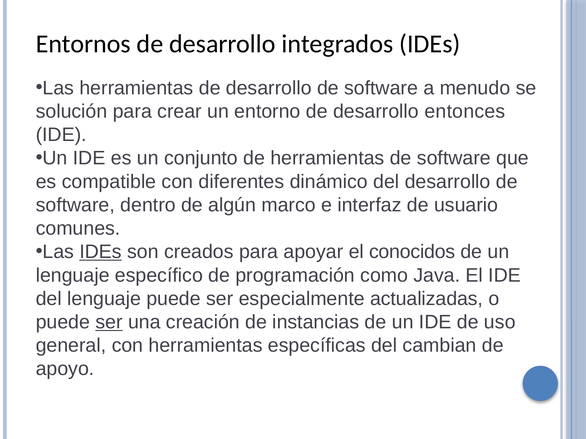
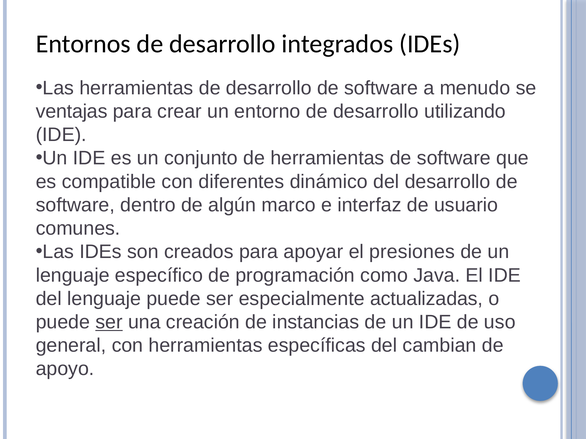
solución: solución -> ventajas (72, 111)
entonces: entonces -> utilizando (465, 111)
IDEs underline: present -> none (101, 252)
conocidos: conocidos -> presiones (412, 252)
